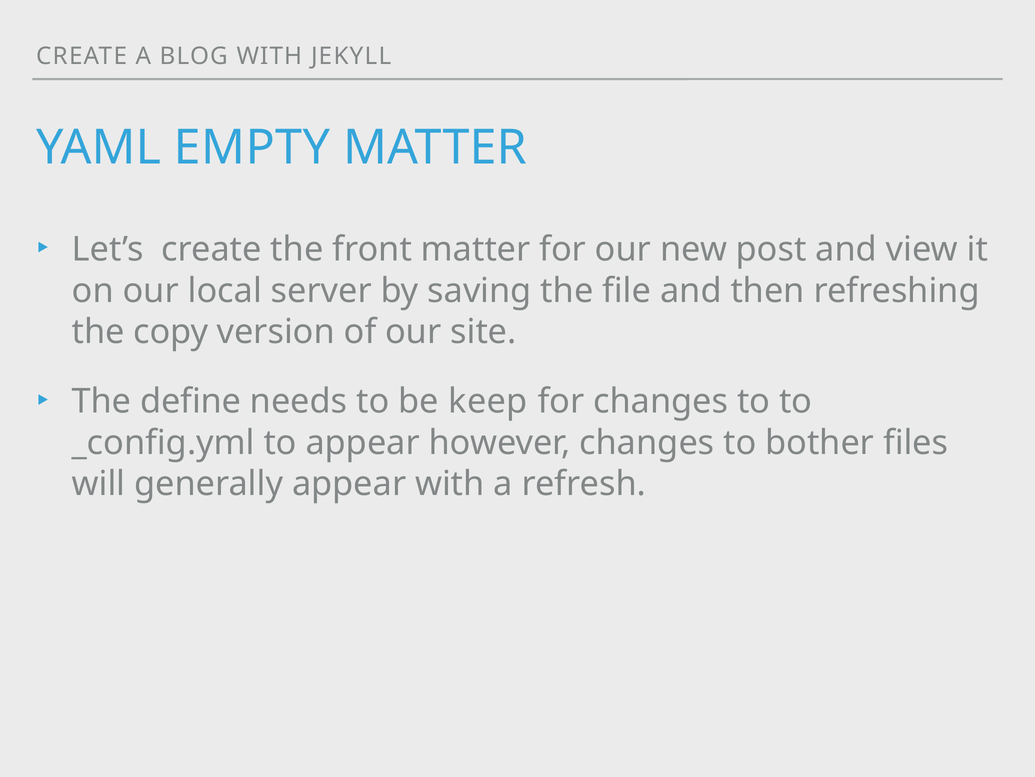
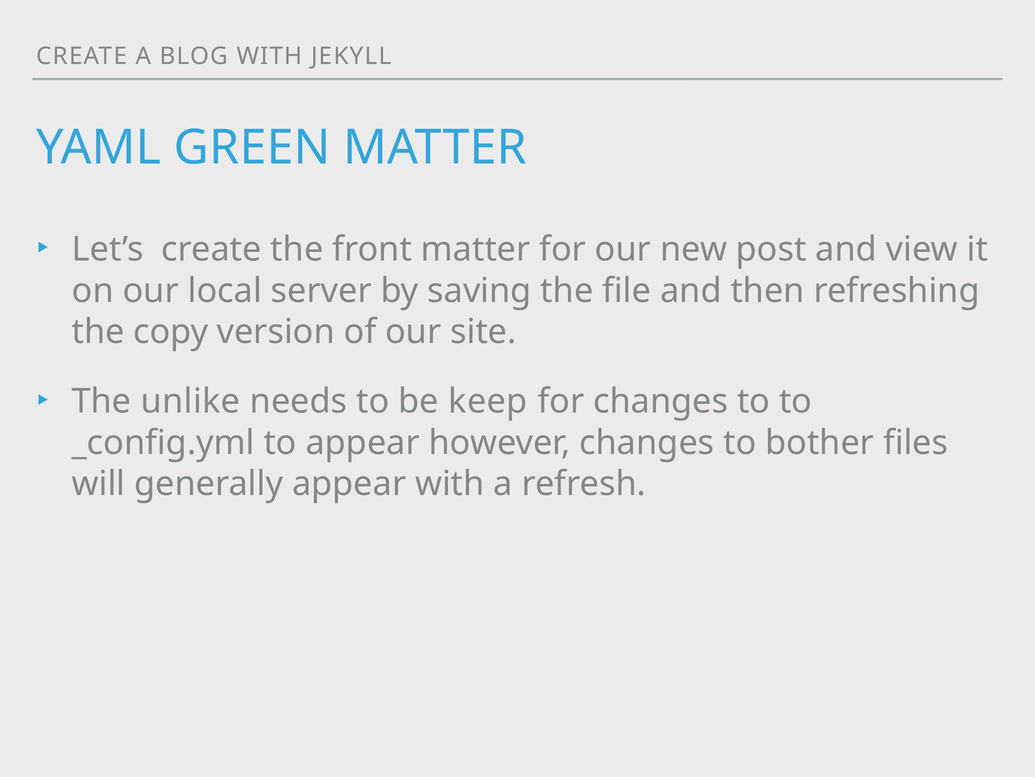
EMPTY: EMPTY -> GREEN (252, 148)
define: define -> unlike (190, 401)
